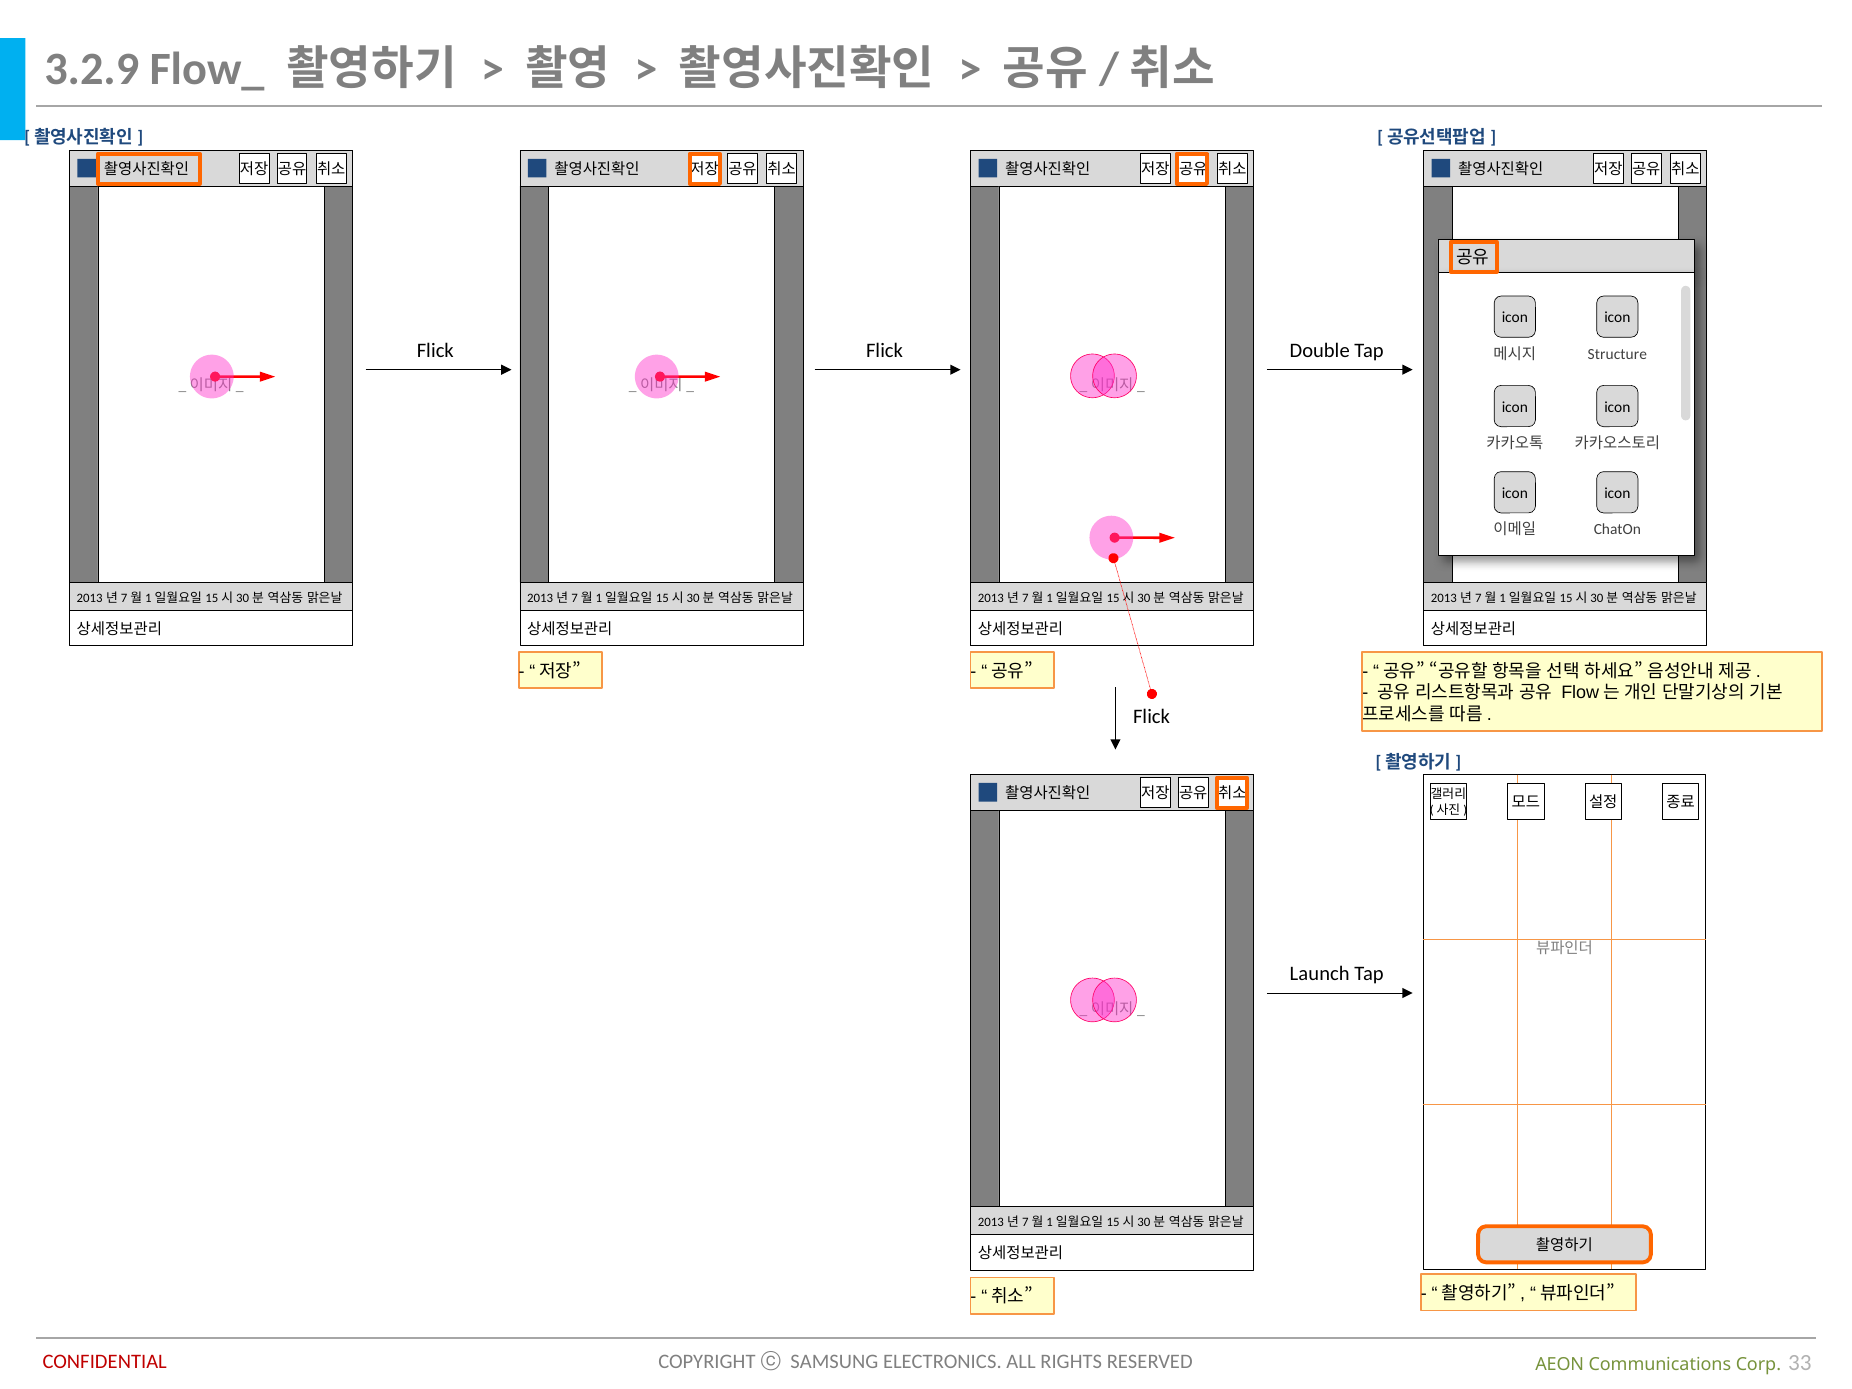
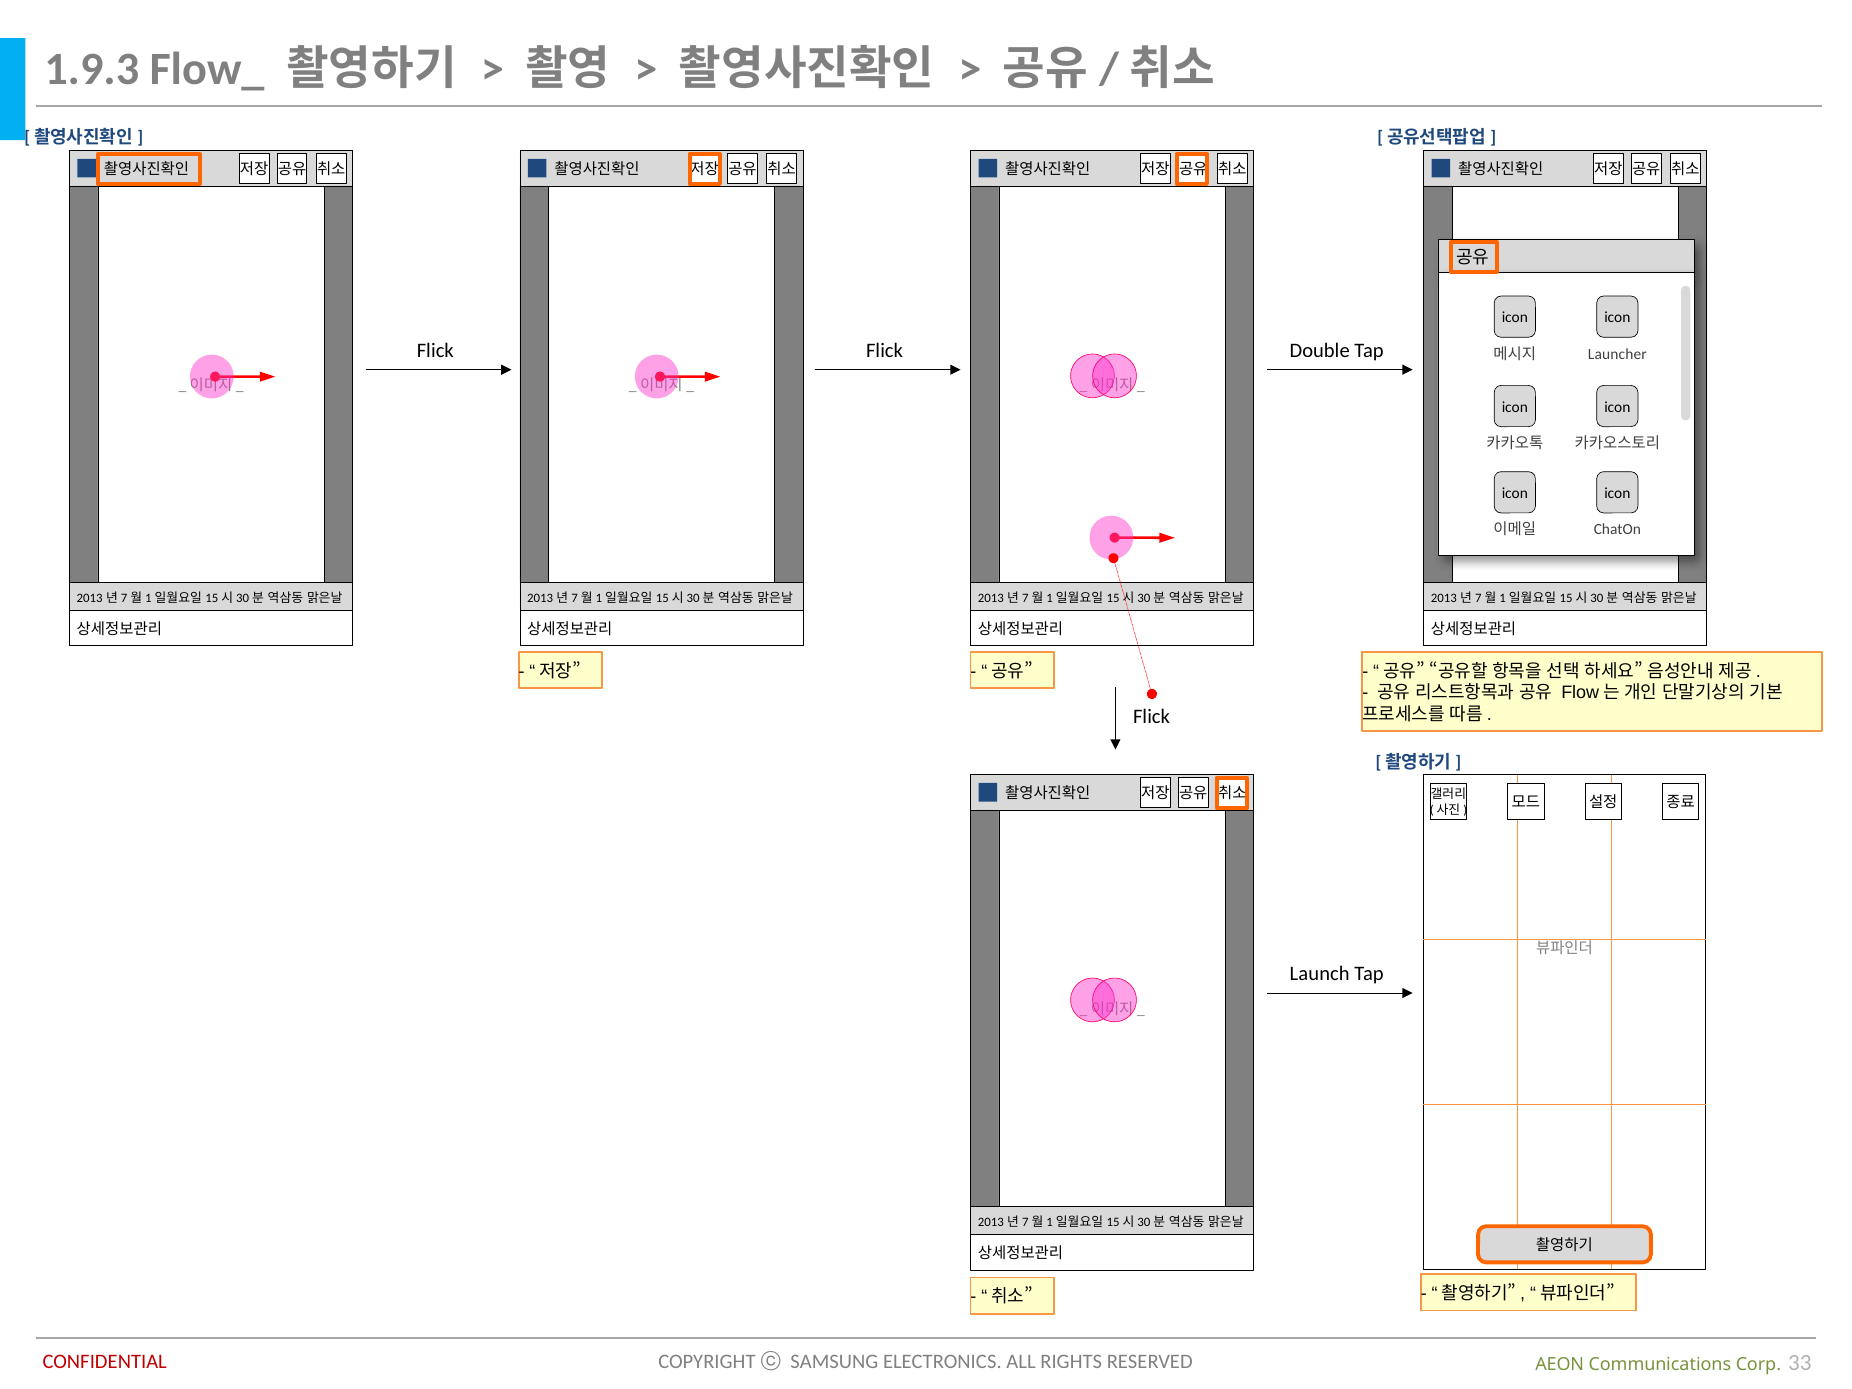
3.2.9: 3.2.9 -> 1.9.3 (92, 70)
Structure: Structure -> Launcher (1617, 354)
